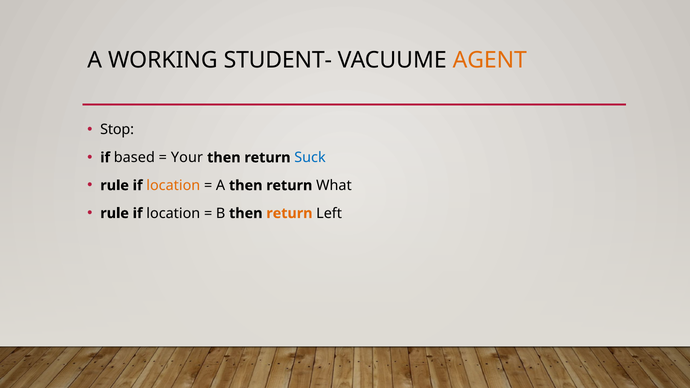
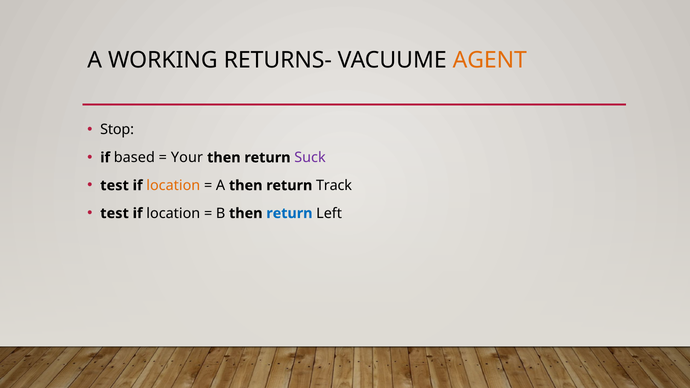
STUDENT-: STUDENT- -> RETURNS- (278, 60)
Suck colour: blue -> purple (310, 158)
rule: rule -> test (115, 186)
What: What -> Track (334, 186)
rule: rule -> test (115, 213)
return colour: orange -> blue (289, 213)
